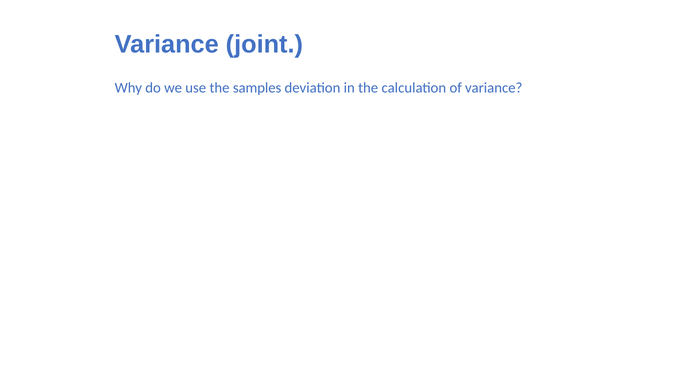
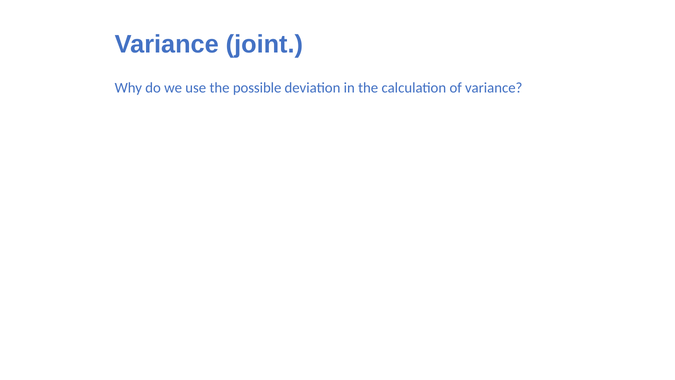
samples: samples -> possible (257, 88)
